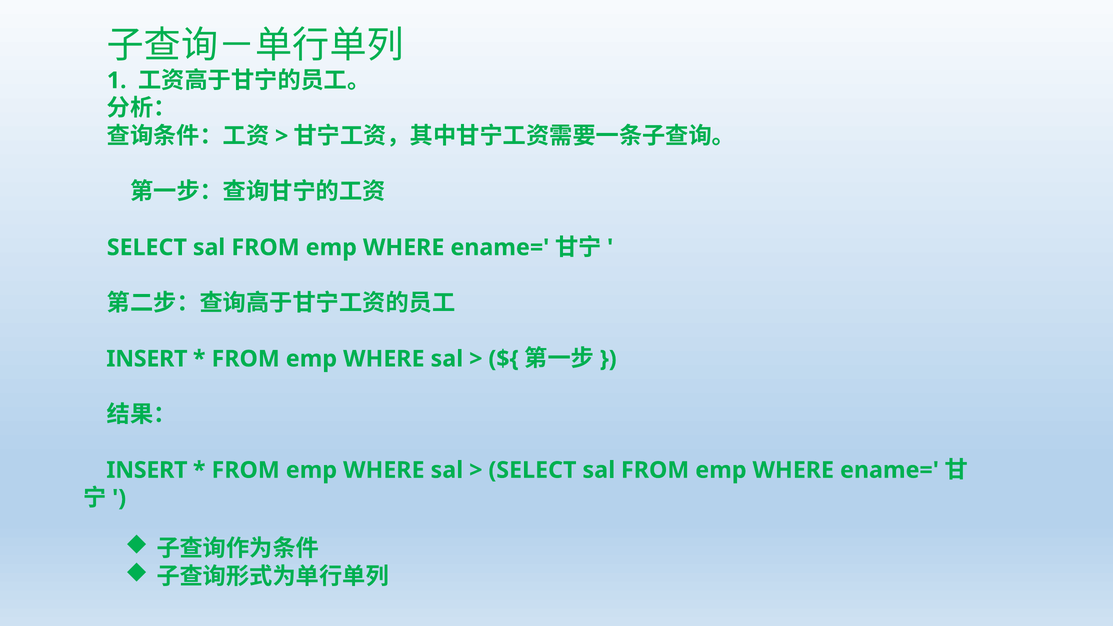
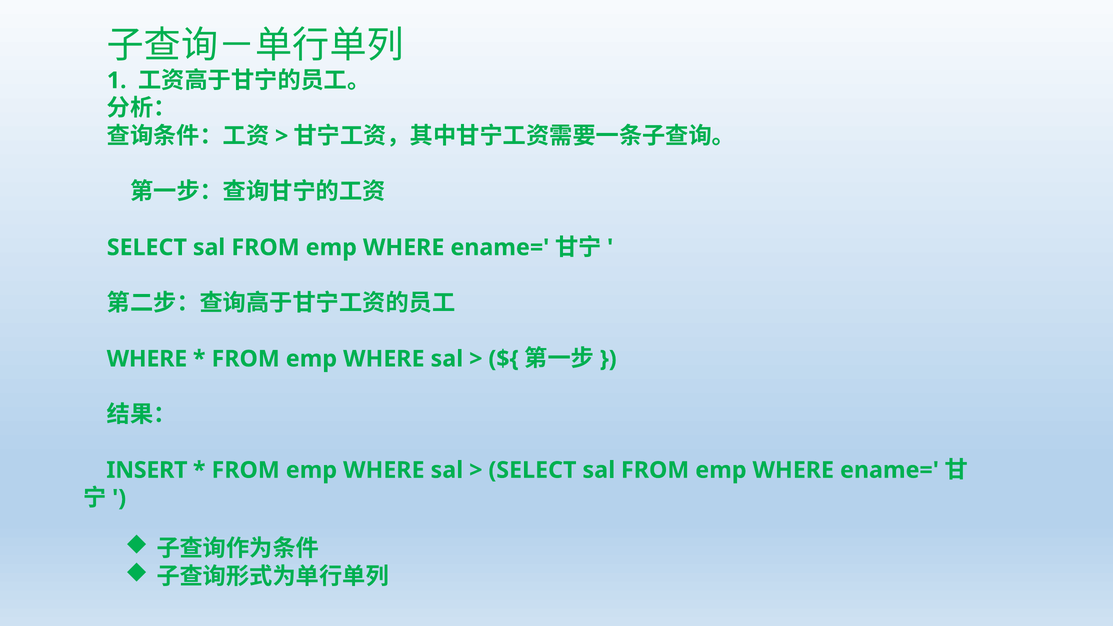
INSERT: INSERT -> WHERE (147, 359)
